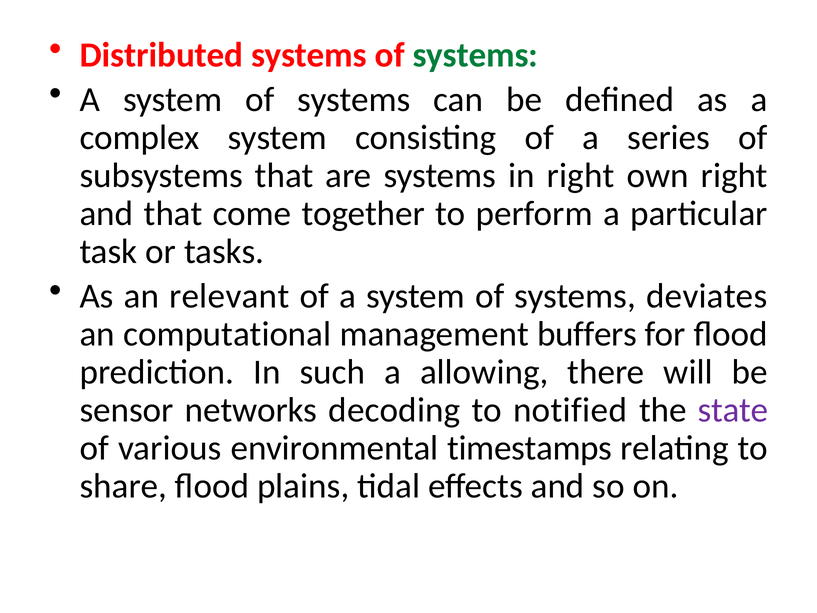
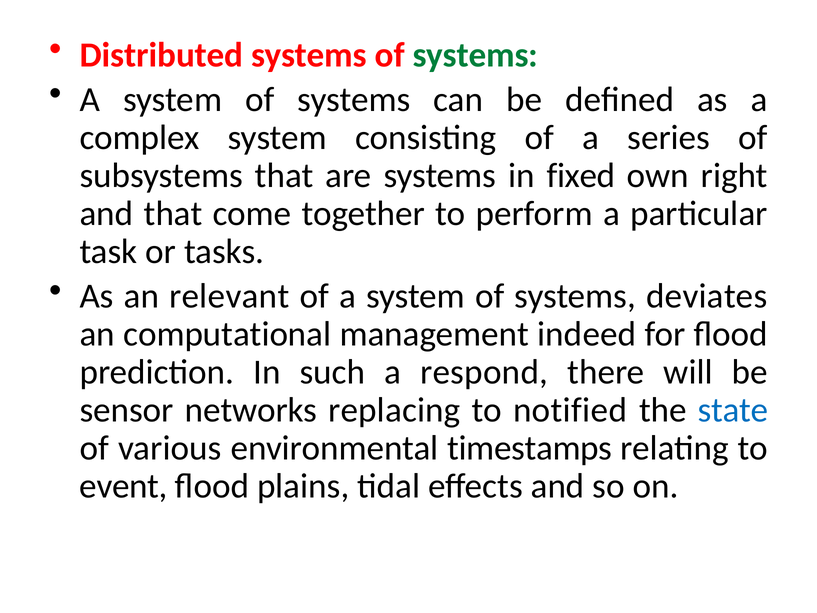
in right: right -> fixed (581, 175)
buffers: buffers -> indeed (587, 334)
allowing: allowing -> respond (484, 372)
decoding: decoding -> replacing (394, 410)
state colour: purple -> blue (733, 410)
share: share -> event (124, 486)
